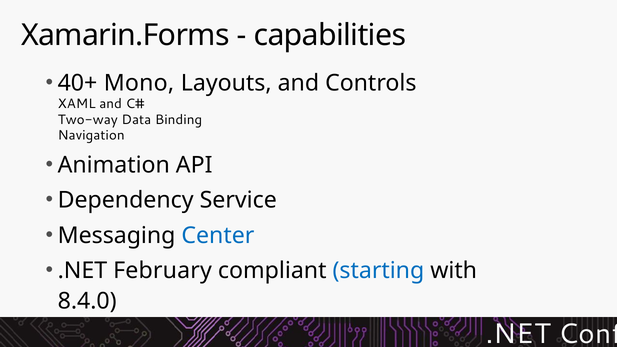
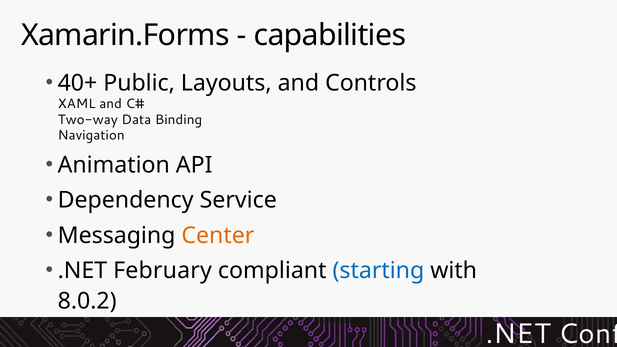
Mono: Mono -> Public (139, 83)
Center colour: blue -> orange (218, 236)
8.4.0: 8.4.0 -> 8.0.2 (87, 301)
